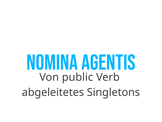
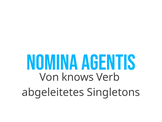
public: public -> knows (78, 77)
